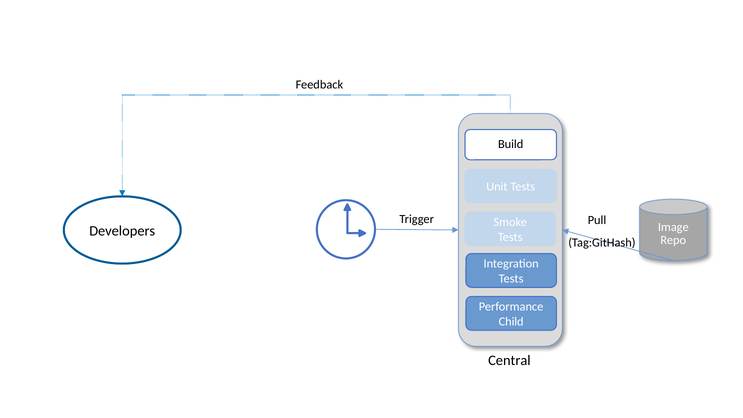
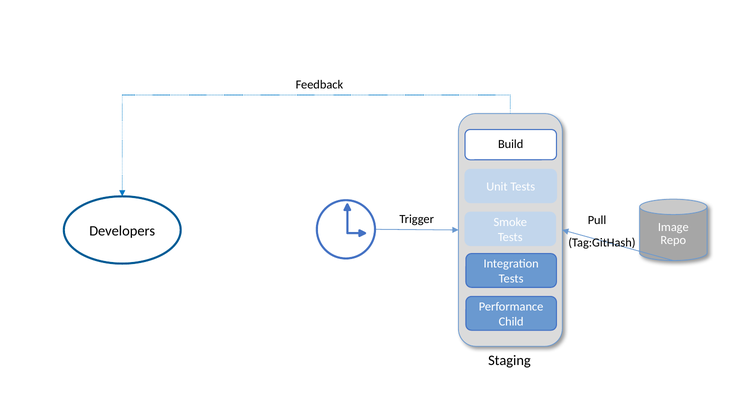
Central: Central -> Staging (509, 360)
